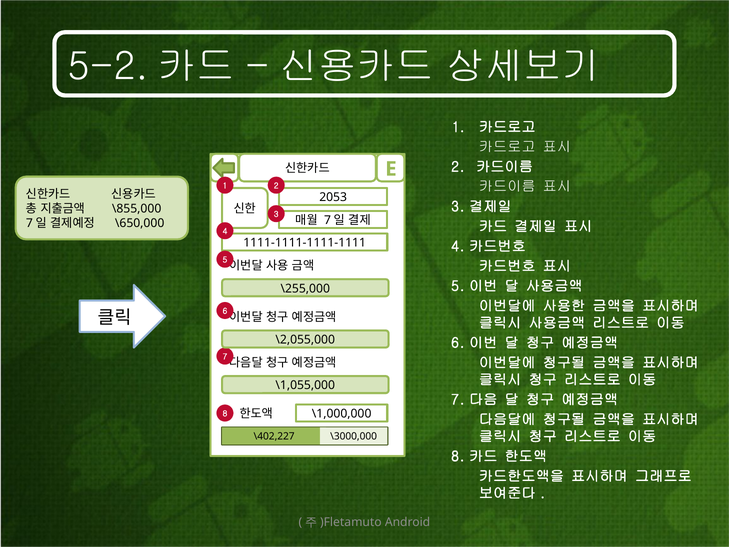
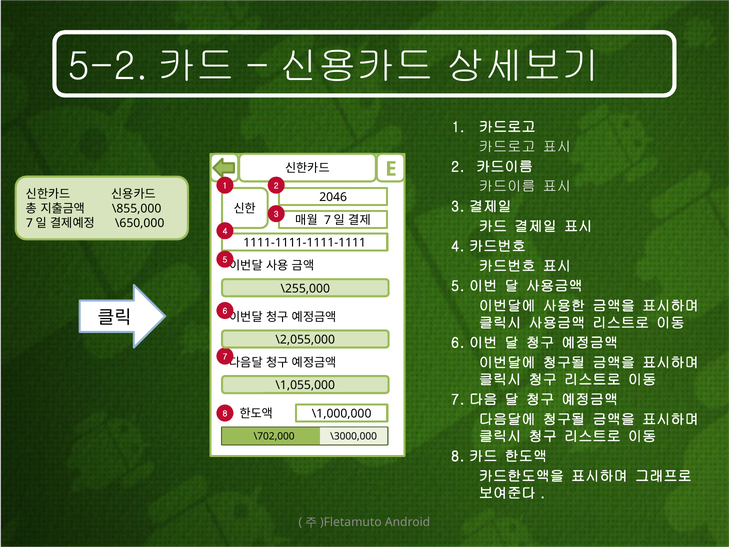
2053: 2053 -> 2046 (333, 197)
\402,227: \402,227 -> \702,000 (274, 436)
